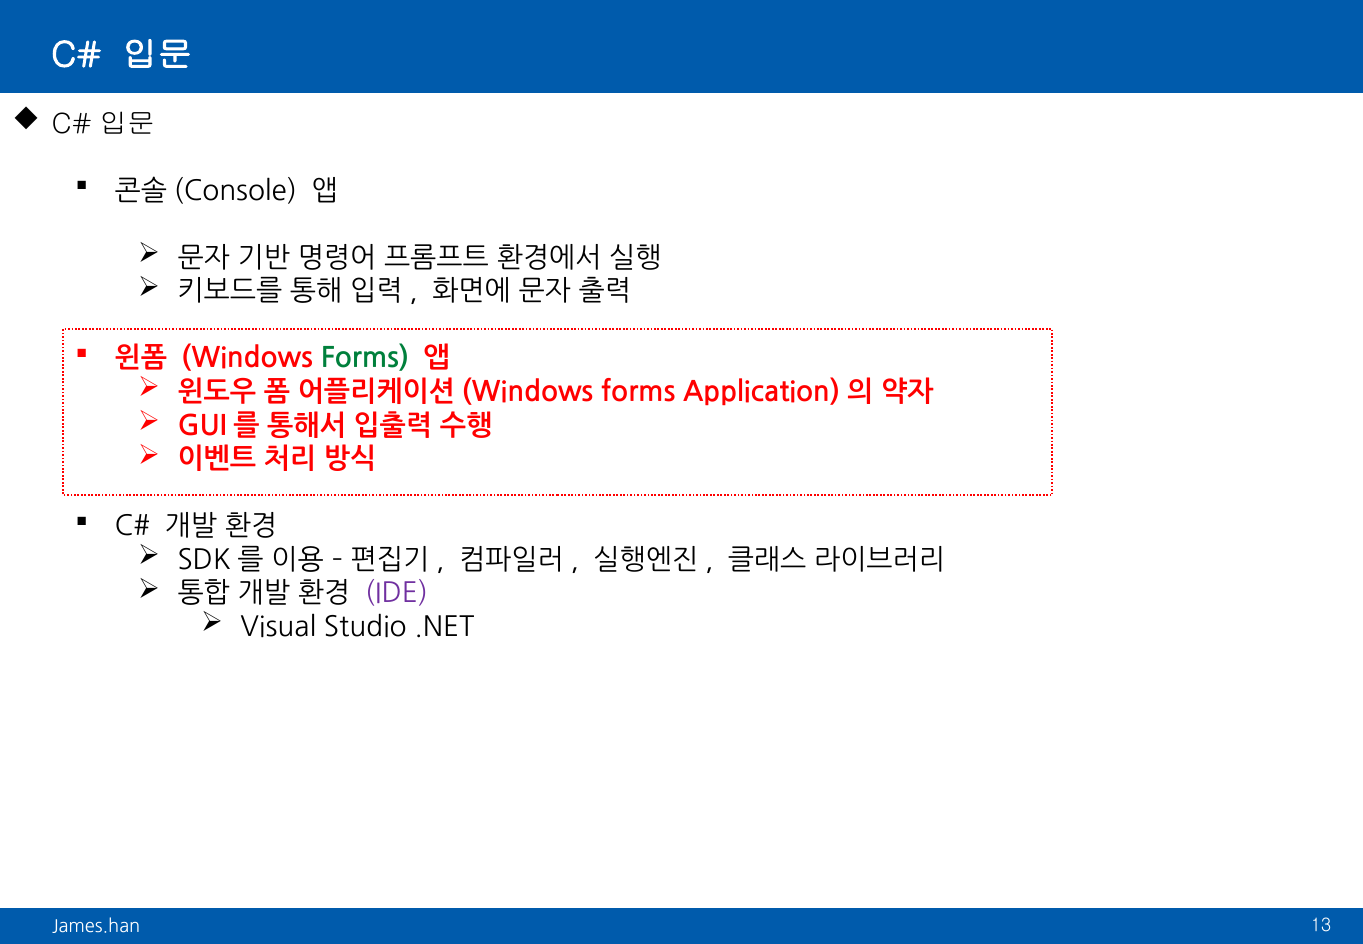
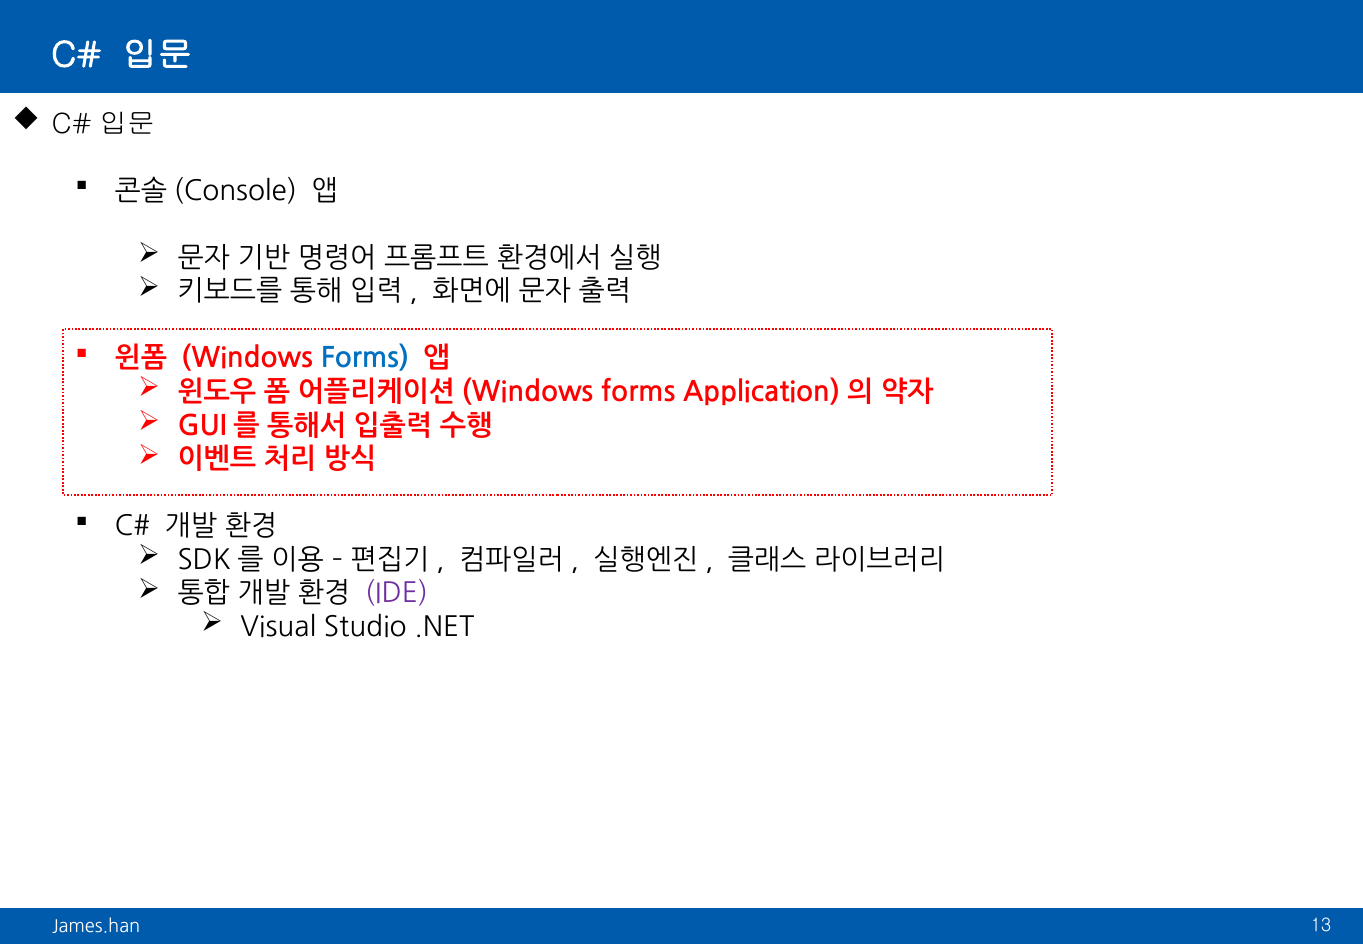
Forms colour: green -> blue (365, 359)
